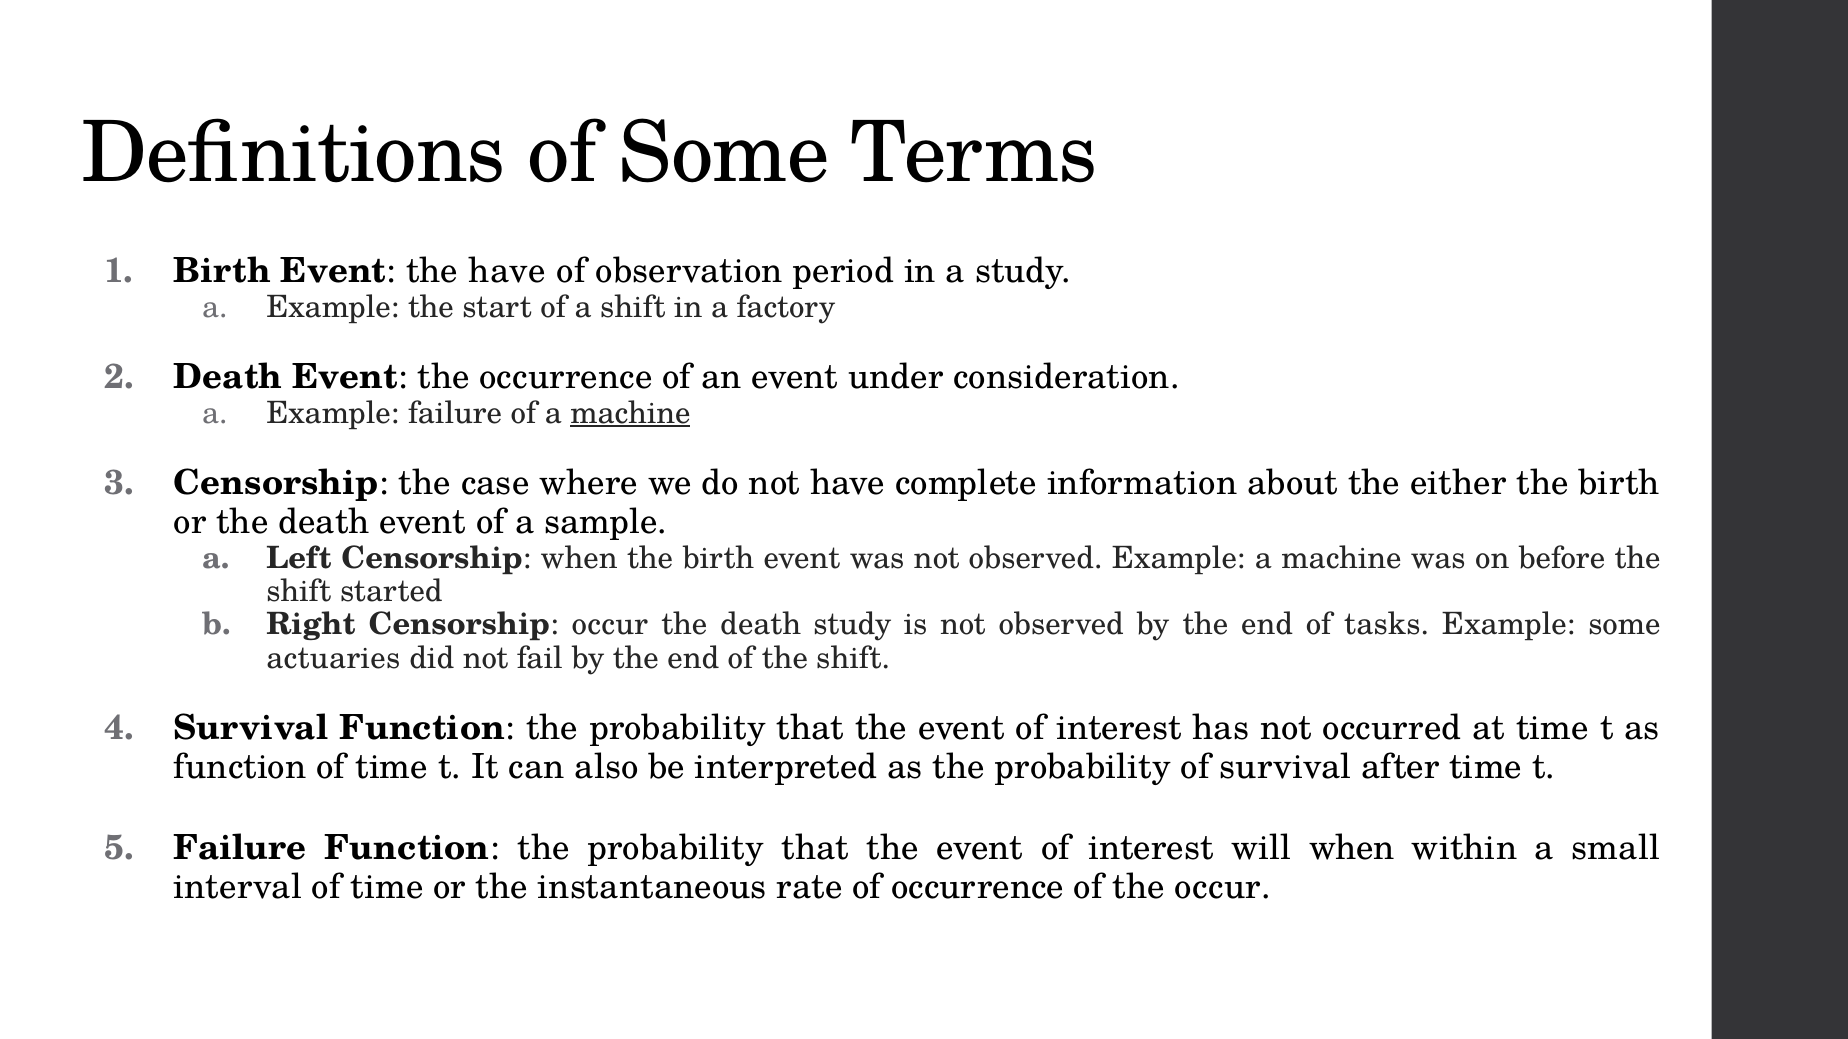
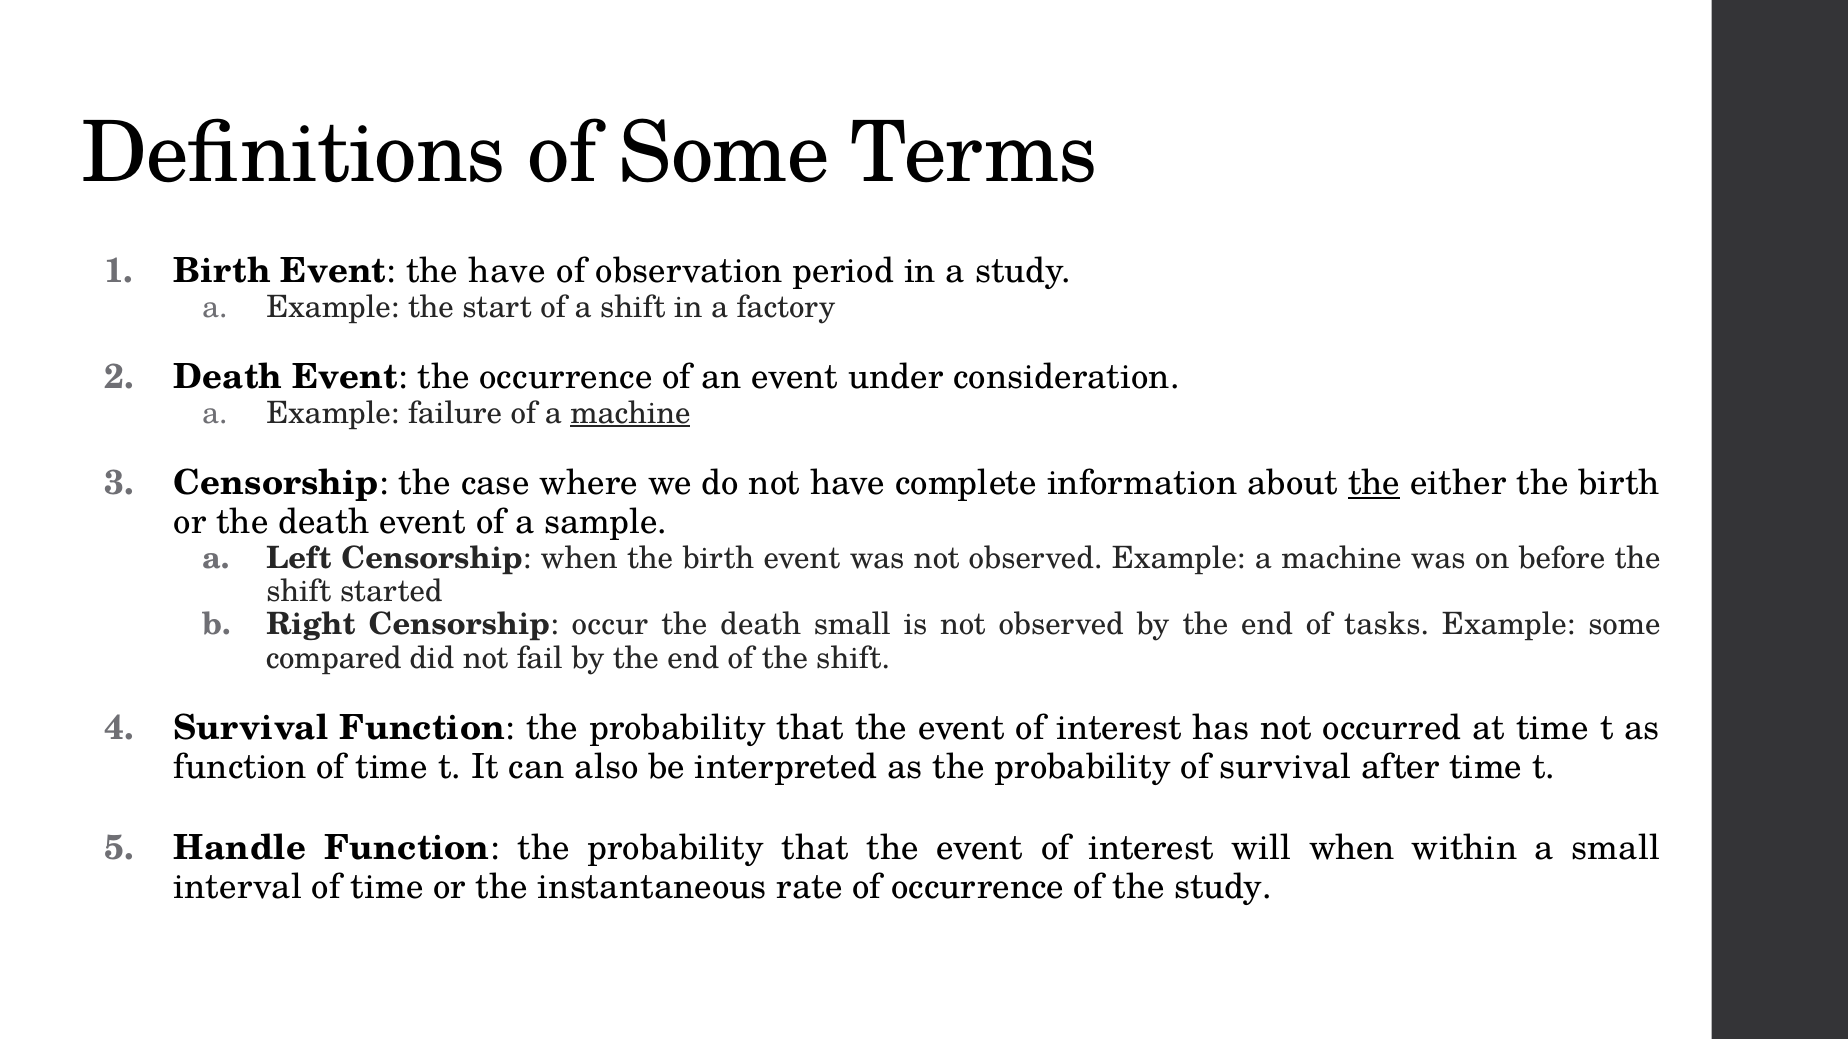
the underline: none -> present (1374, 483)
death study: study -> small (852, 625)
actuaries: actuaries -> compared (334, 658)
Failure: Failure -> Handle (240, 848)
the occur: occur -> study (1223, 888)
